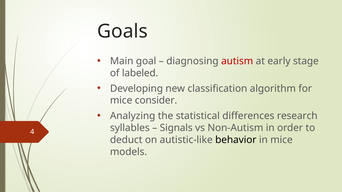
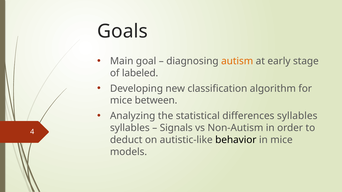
autism colour: red -> orange (237, 61)
consider: consider -> between (156, 101)
differences research: research -> syllables (297, 116)
